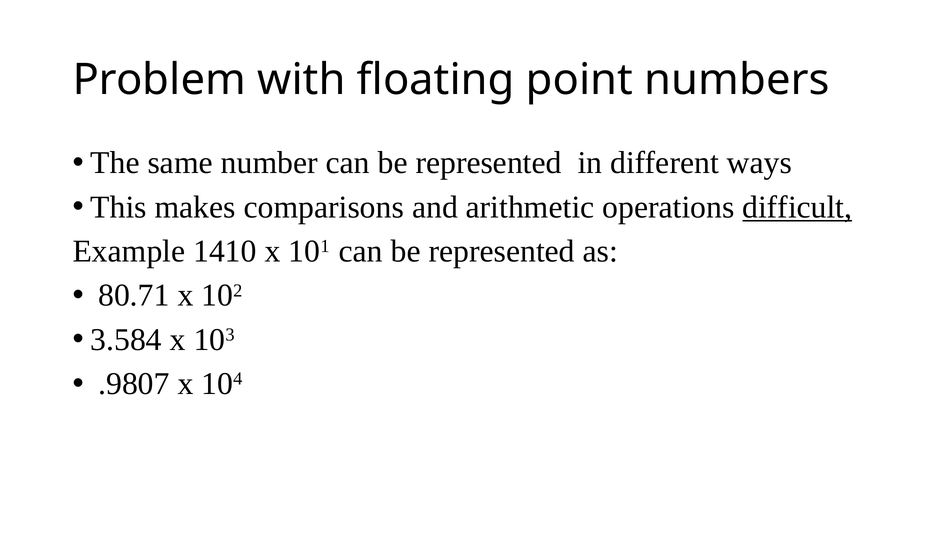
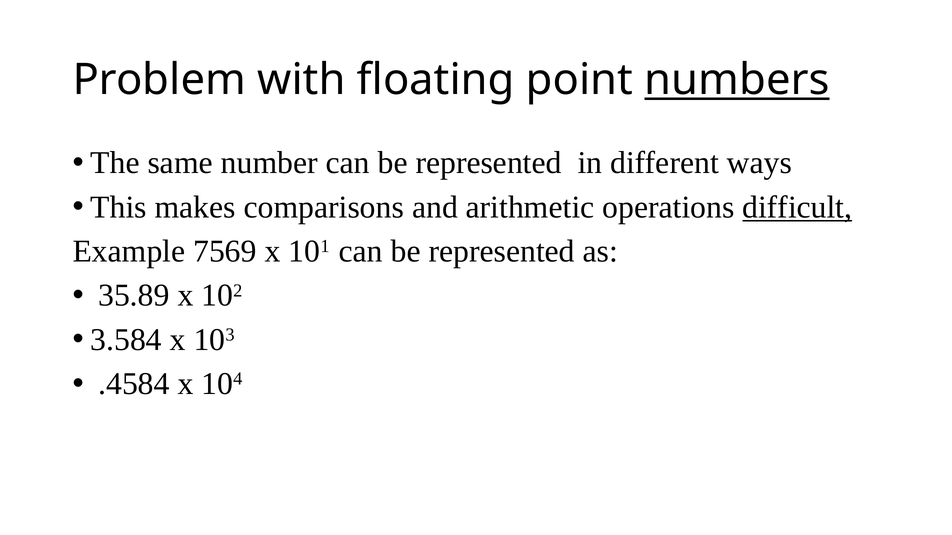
numbers underline: none -> present (737, 80)
1410: 1410 -> 7569 (225, 252)
80.71: 80.71 -> 35.89 (134, 296)
.9807: .9807 -> .4584 (134, 384)
